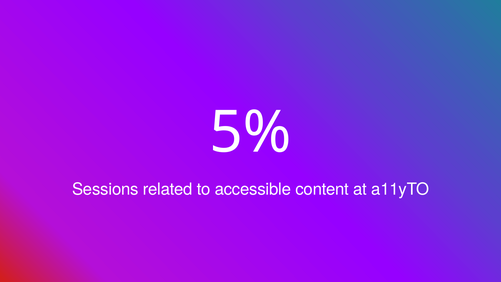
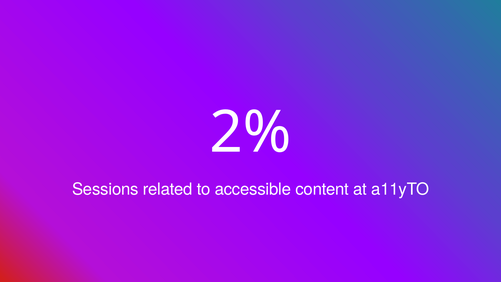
5%: 5% -> 2% (250, 132)
